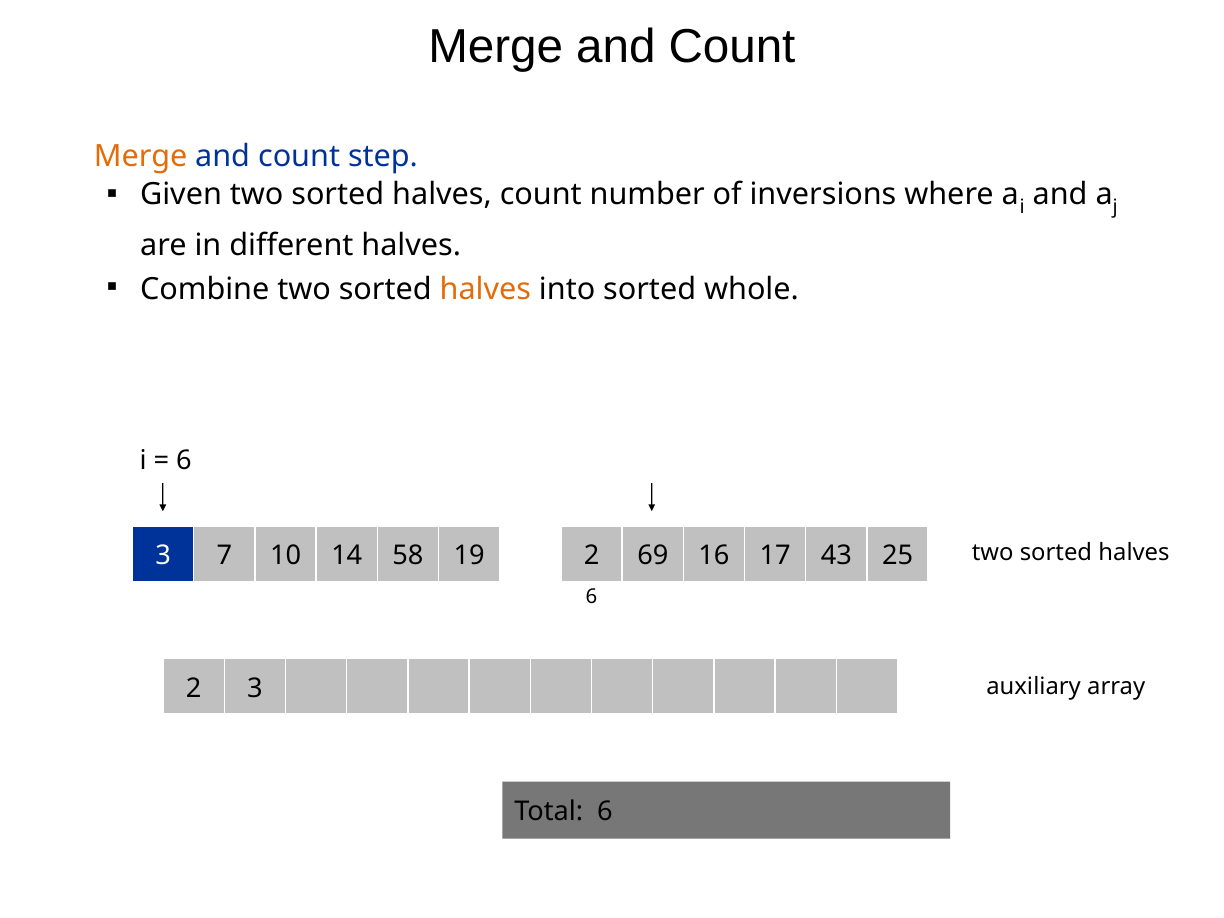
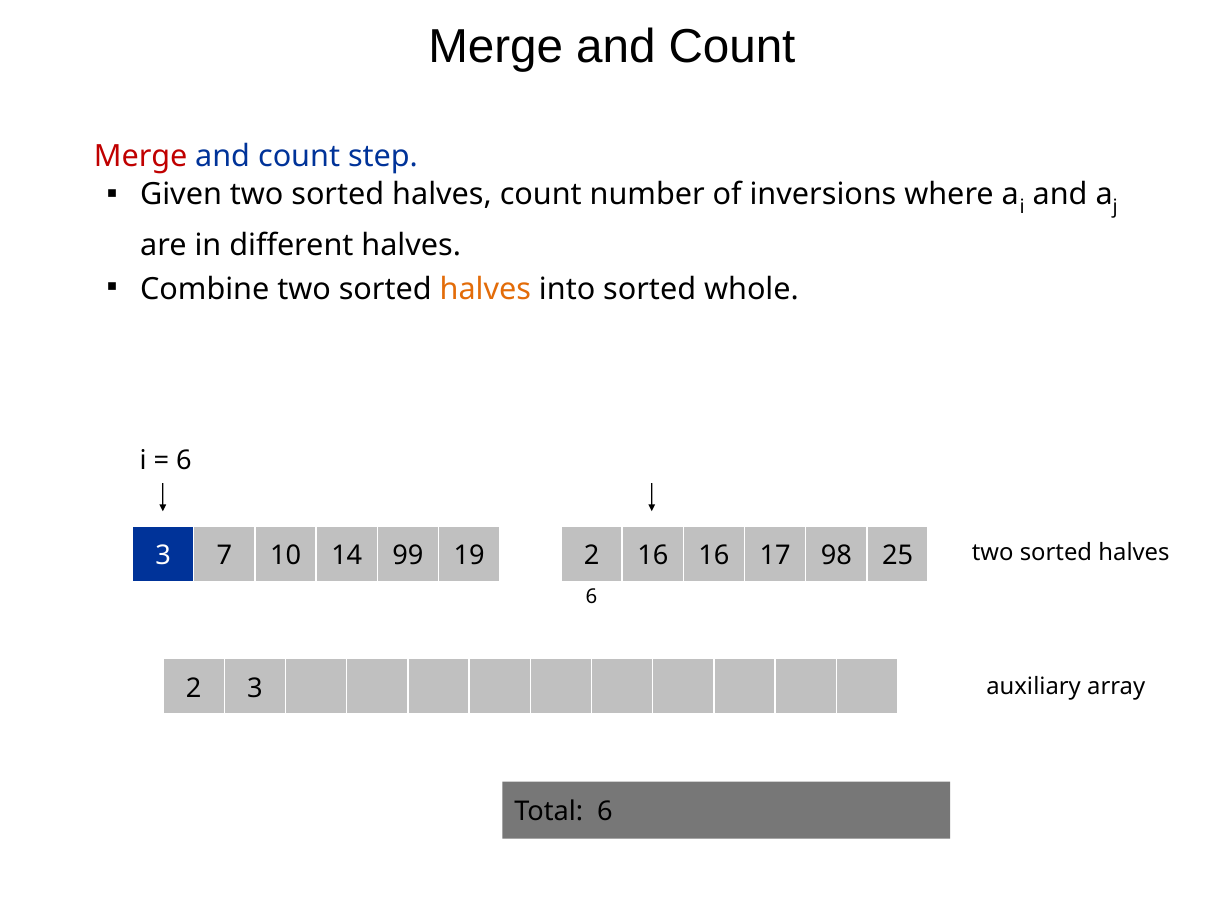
Merge colour: orange -> red (141, 157)
58: 58 -> 99 (408, 556)
2 69: 69 -> 16 (653, 556)
43: 43 -> 98 (836, 556)
